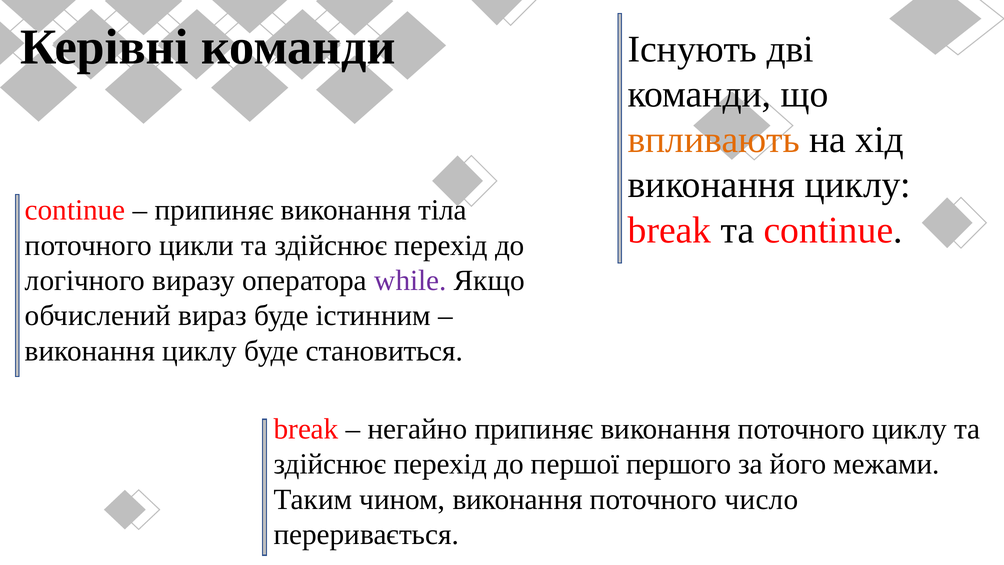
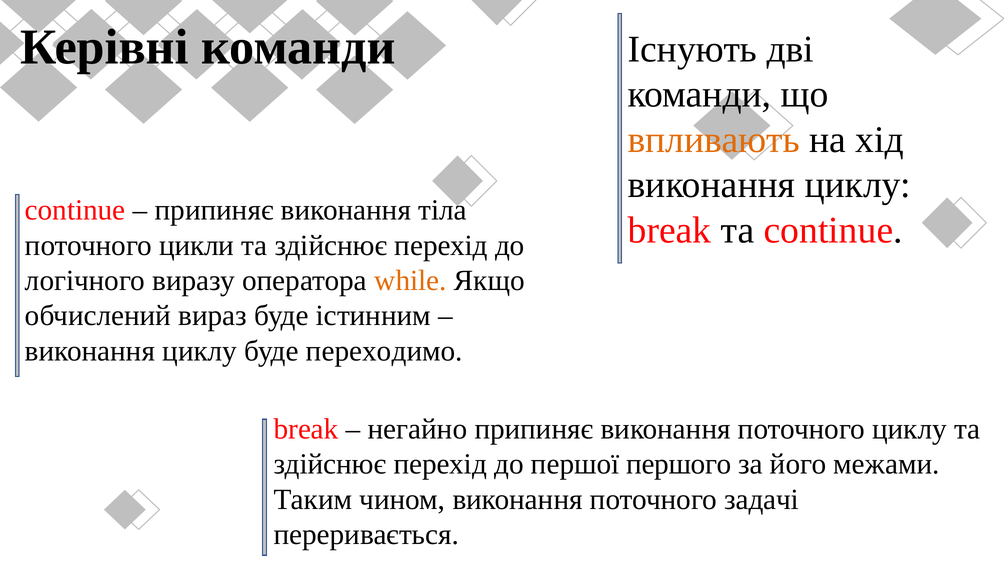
while colour: purple -> orange (410, 280)
становиться: становиться -> переходимо (384, 351)
число: число -> задачі (762, 499)
